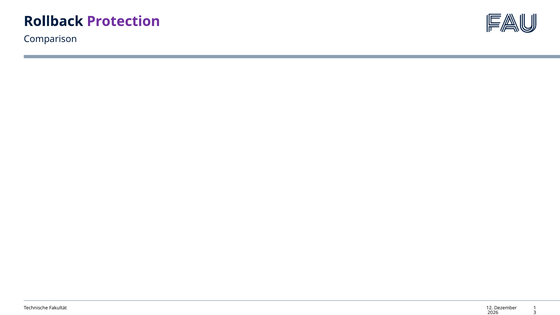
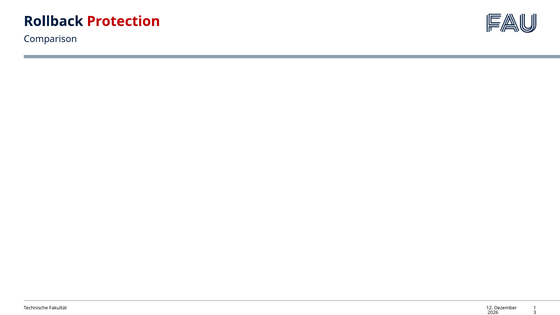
Protection colour: purple -> red (123, 21)
